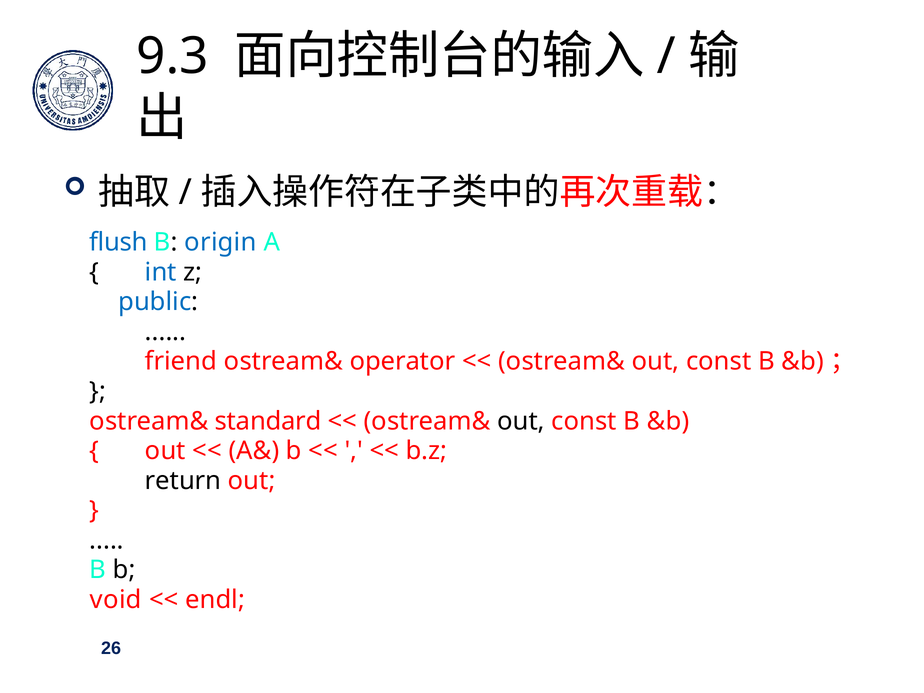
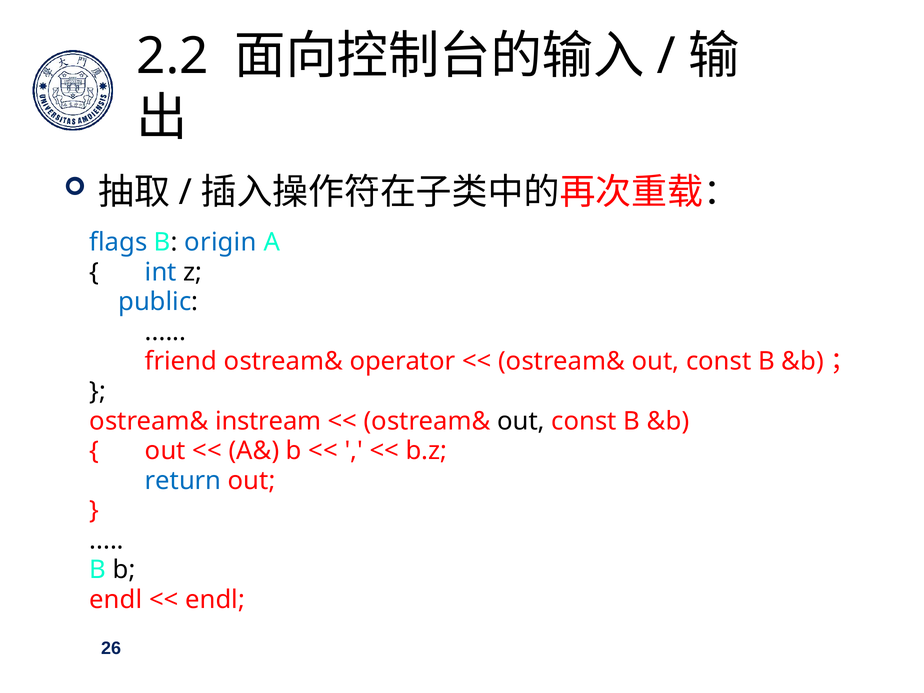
9.3: 9.3 -> 2.2 (173, 57)
flush: flush -> flags (118, 242)
standard: standard -> instream (268, 421)
return colour: black -> blue (183, 481)
void: void -> endl (116, 600)
